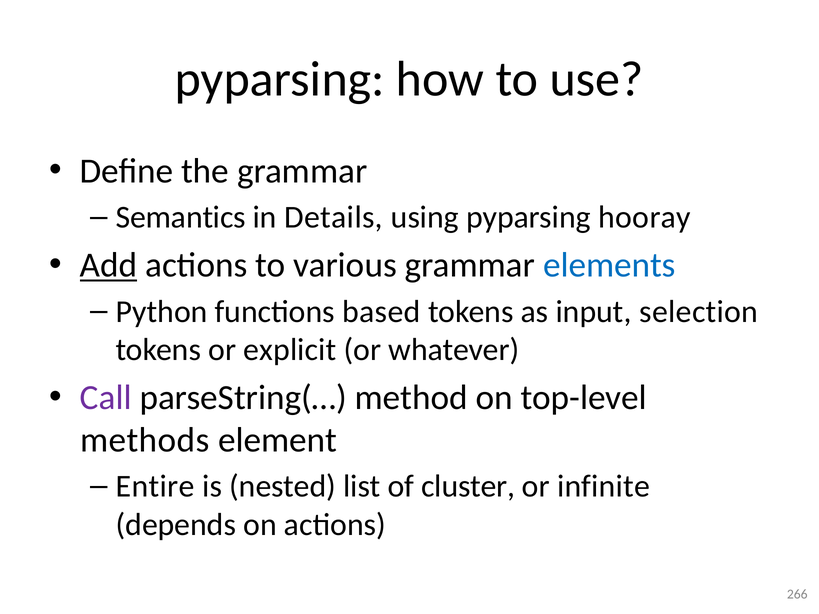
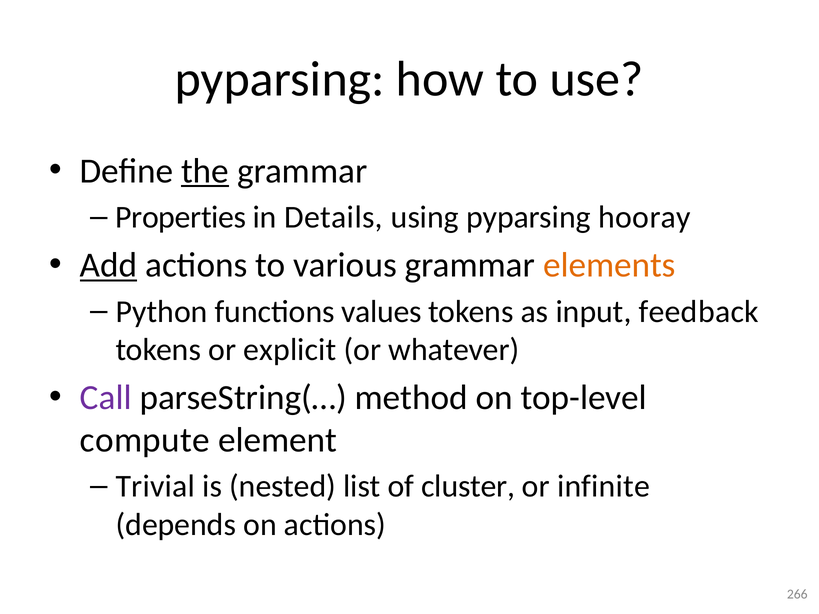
the underline: none -> present (205, 171)
Semantics: Semantics -> Properties (181, 217)
elements colour: blue -> orange (609, 265)
based: based -> values (382, 312)
selection: selection -> feedback (699, 312)
methods: methods -> compute (145, 440)
Entire: Entire -> Trivial (155, 487)
